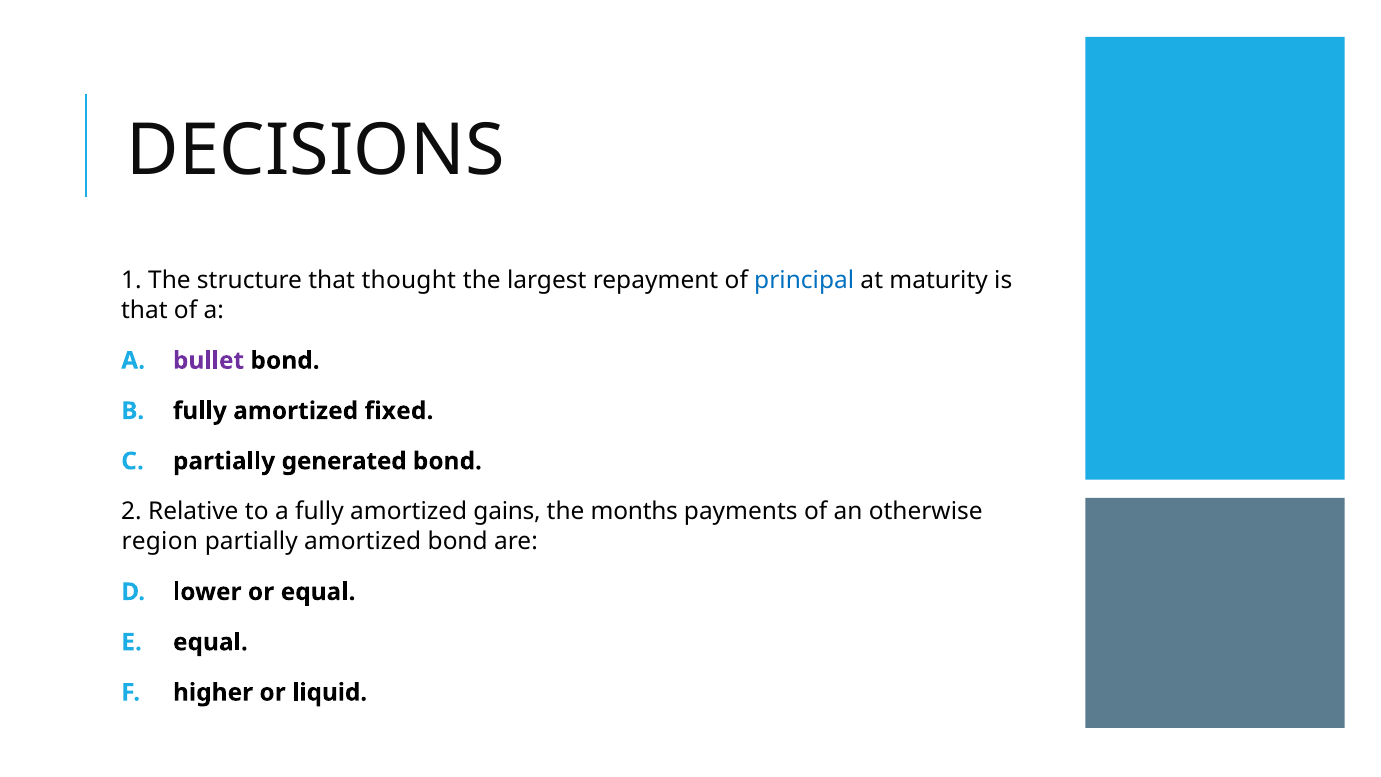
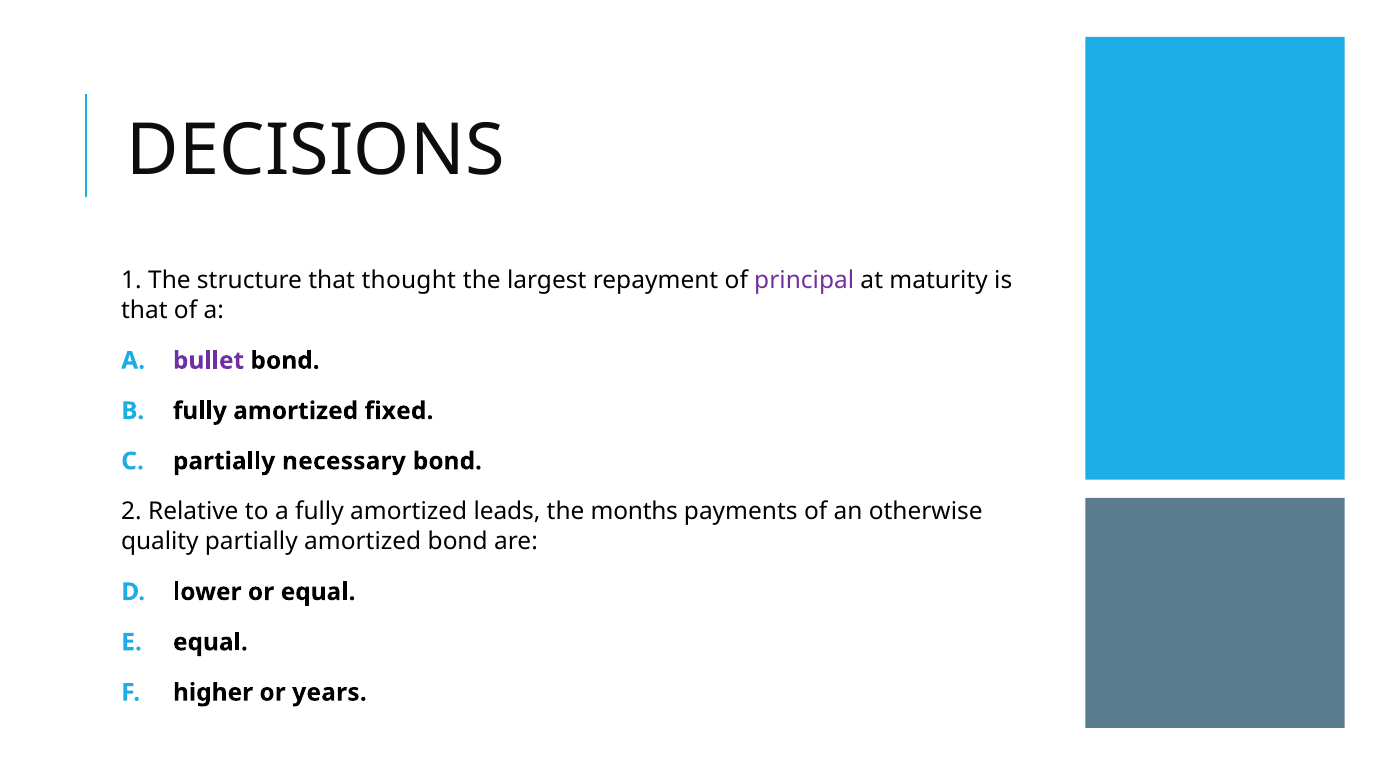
principal colour: blue -> purple (804, 280)
generated: generated -> necessary (344, 461)
gains: gains -> leads (507, 511)
region: region -> quality (160, 542)
liquid: liquid -> years (329, 692)
